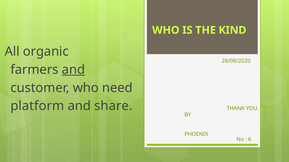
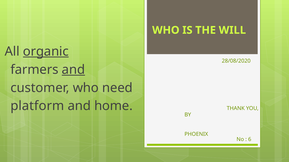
KIND: KIND -> WILL (232, 30)
organic underline: none -> present (46, 52)
share: share -> home (113, 106)
